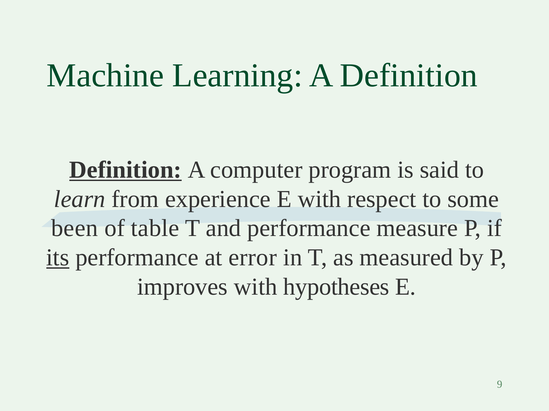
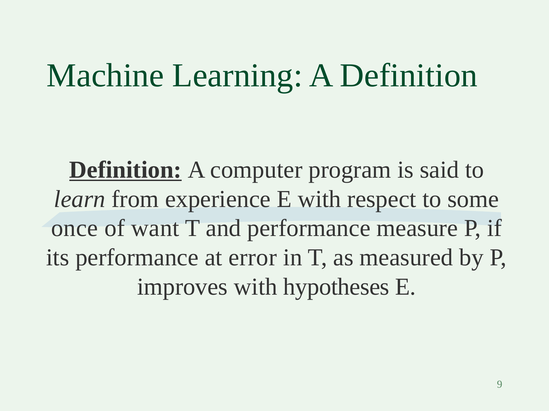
been: been -> once (75, 229)
table: table -> want (155, 229)
its underline: present -> none (58, 258)
